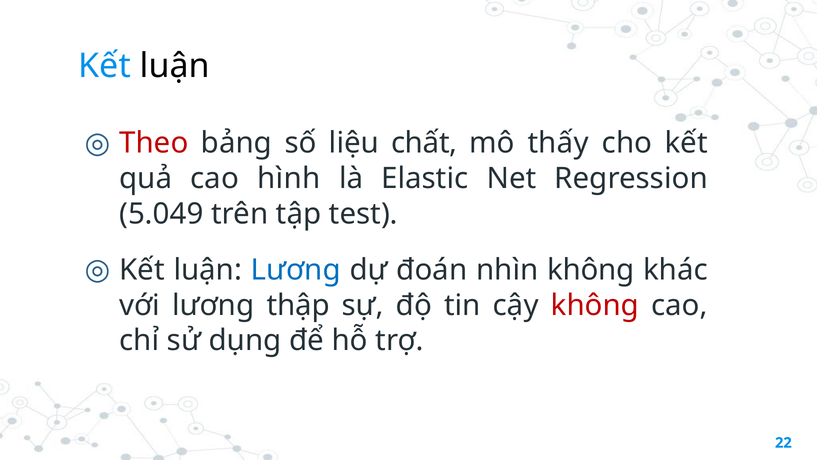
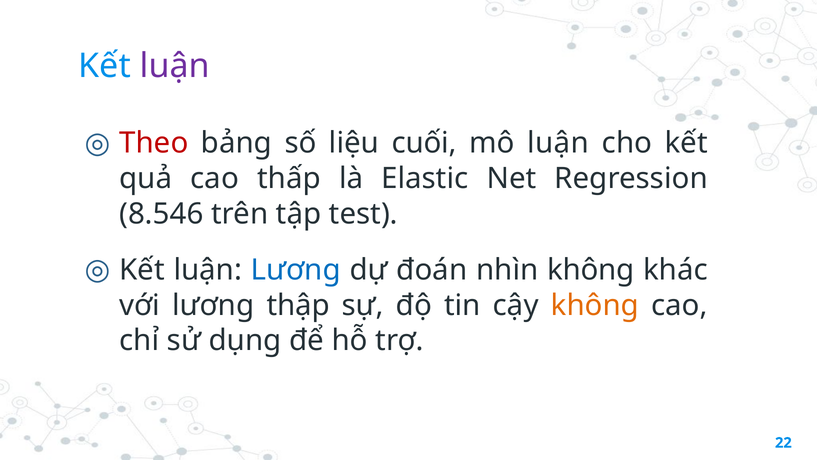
luận colour: black -> purple (175, 66)
chất: chất -> cuối (424, 143)
mô thấy: thấy -> luận (558, 143)
hình: hình -> thấp (289, 178)
5.049: 5.049 -> 8.546 (161, 214)
không colour: red -> orange (595, 305)
